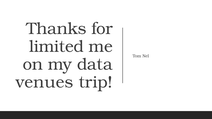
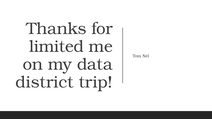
venues: venues -> district (44, 82)
